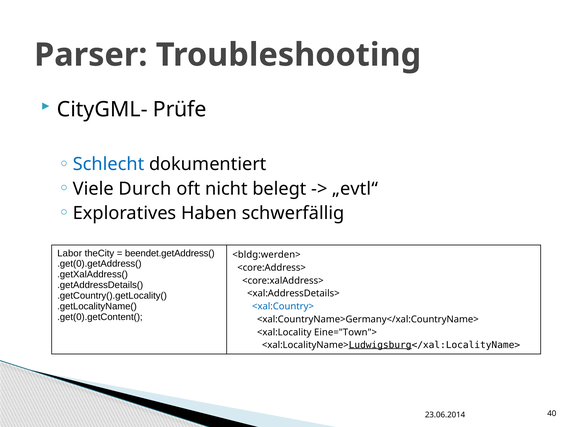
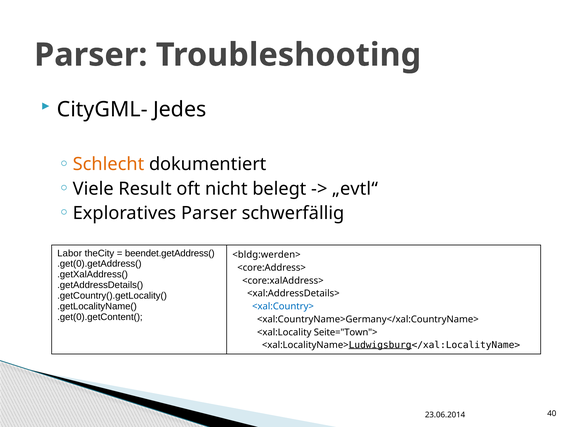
Prüfe: Prüfe -> Jedes (180, 109)
Schlecht colour: blue -> orange (109, 164)
Durch: Durch -> Result (145, 189)
Exploratives Haben: Haben -> Parser (209, 213)
Eine="Town">: Eine="Town"> -> Seite="Town"> (346, 333)
